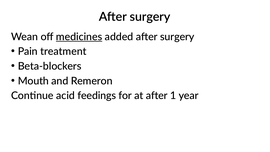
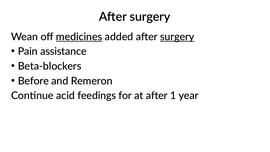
surgery underline: none -> present (177, 37)
treatment: treatment -> assistance (63, 51)
Mouth: Mouth -> Before (33, 81)
